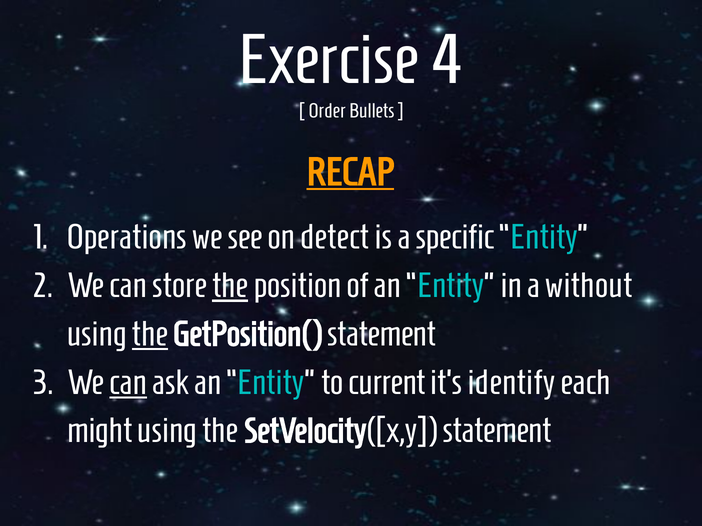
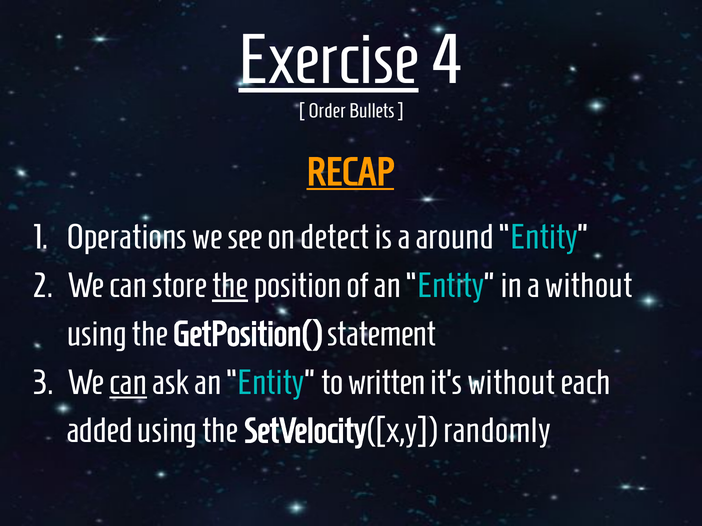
Exercise underline: none -> present (329, 60)
specific: specific -> around (455, 238)
the underline: present -> none (150, 334)
current: current -> written (387, 383)
it’s identify: identify -> without (511, 383)
might: might -> added (100, 431)
SetVelocity([x,y statement: statement -> randomly (497, 431)
